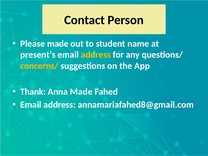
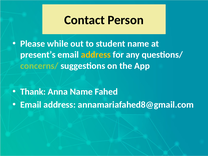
Please made: made -> while (58, 44)
concerns/ colour: yellow -> light green (39, 66)
Anna Made: Made -> Name (81, 92)
